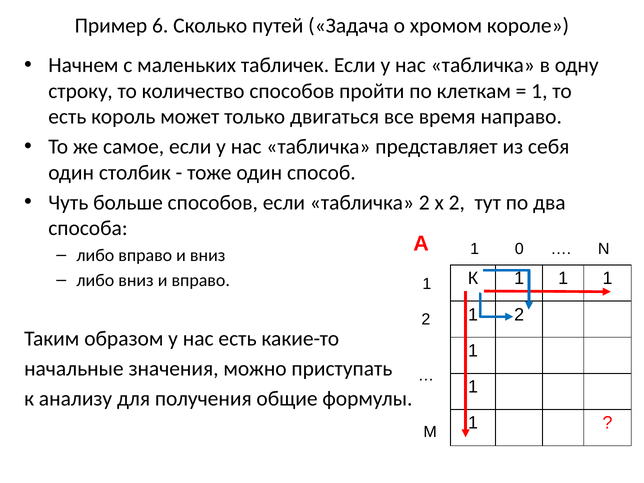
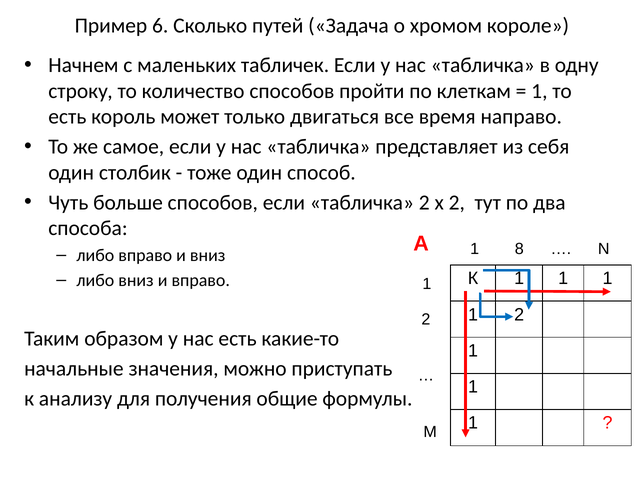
0: 0 -> 8 (519, 249)
